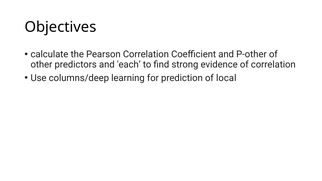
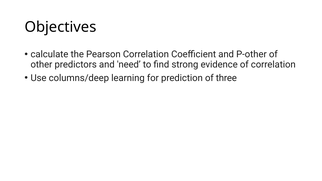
each: each -> need (129, 65)
local: local -> three (226, 78)
